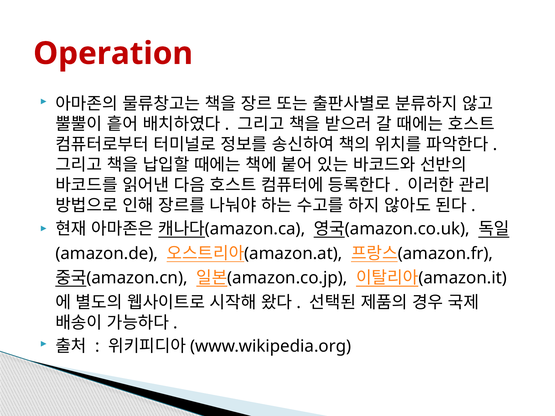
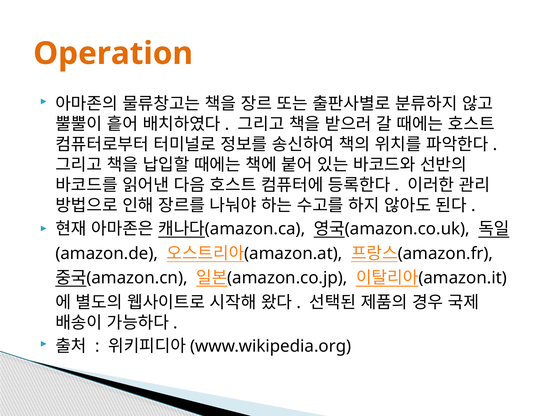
Operation colour: red -> orange (113, 54)
